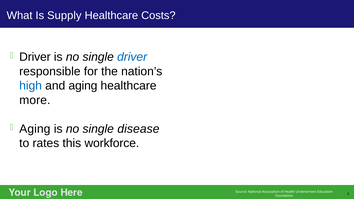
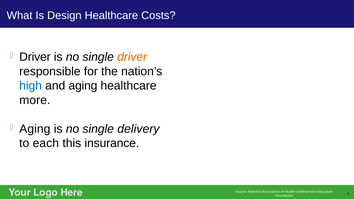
Supply: Supply -> Design (64, 15)
driver colour: blue -> orange (132, 57)
disease: disease -> delivery (138, 129)
rates: rates -> each (46, 143)
workforce: workforce -> insurance (112, 143)
